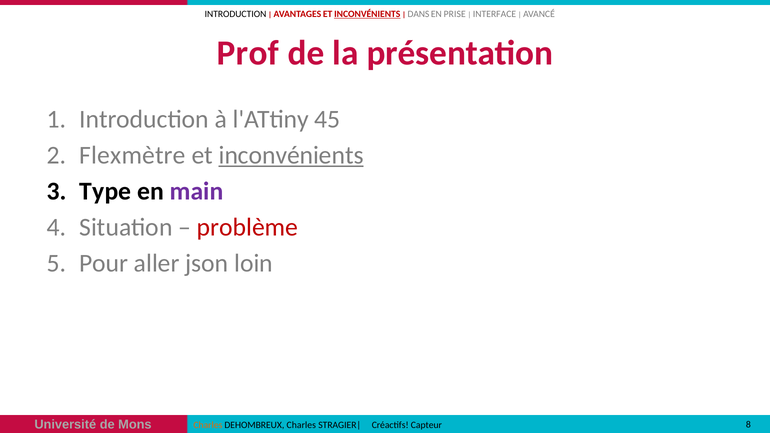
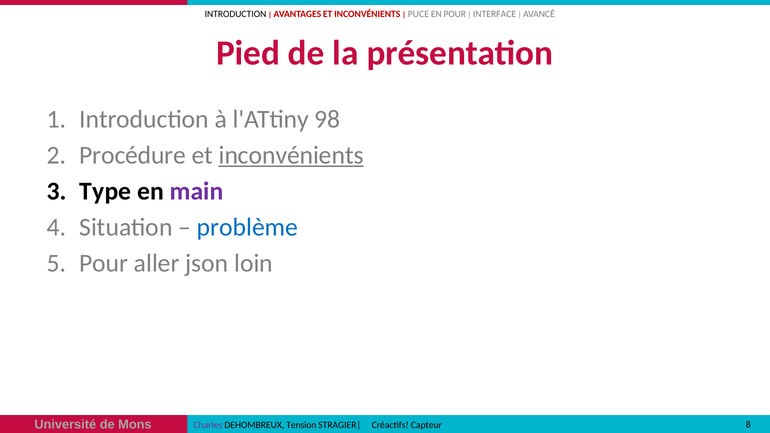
INCONVÉNIENTS underline: present -> none (367, 14)
DANS: DANS -> PUCE (418, 14)
EN PRISE: PRISE -> POUR (455, 14)
Prof: Prof -> Pied (248, 53)
45: 45 -> 98 (327, 119)
Flexmètre: Flexmètre -> Procédure (133, 155)
problème colour: red -> blue (247, 227)
Charles colour: orange -> purple (208, 425)
DEHOMBREUX Charles: Charles -> Tension (301, 425)
